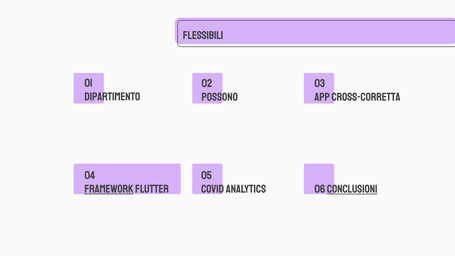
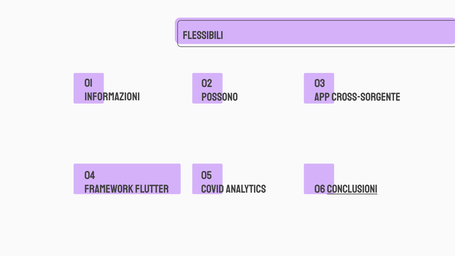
Dipartimento: Dipartimento -> Informazioni (112, 97)
cross-corretta: cross-corretta -> cross-sorgente (366, 97)
Framework underline: present -> none (109, 189)
